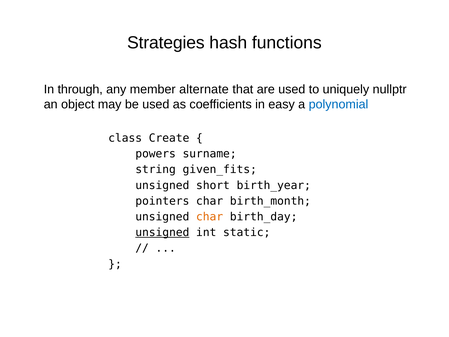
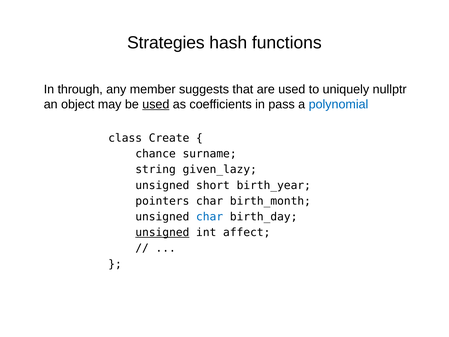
alternate: alternate -> suggests (204, 89)
used underline: none -> present (156, 104)
easy: easy -> pass (282, 104)
powers: powers -> chance (156, 154)
given_fits: given_fits -> given_lazy (220, 169)
char colour: orange -> blue (210, 217)
static: static -> affect (247, 232)
